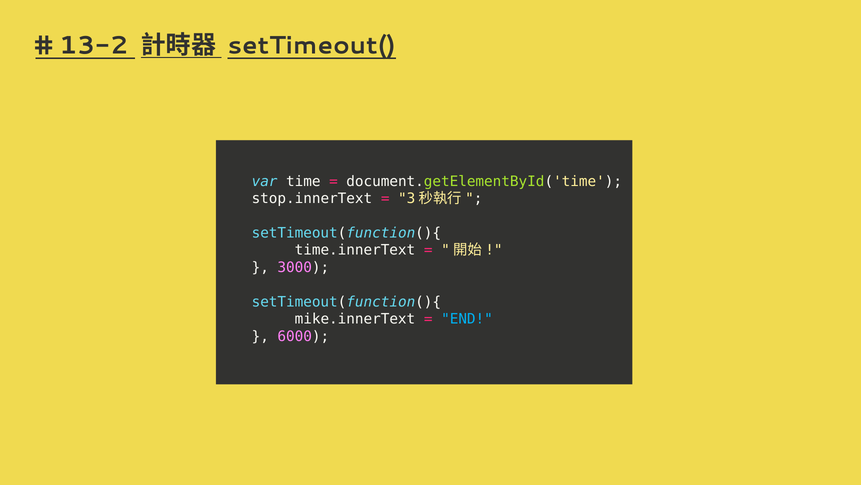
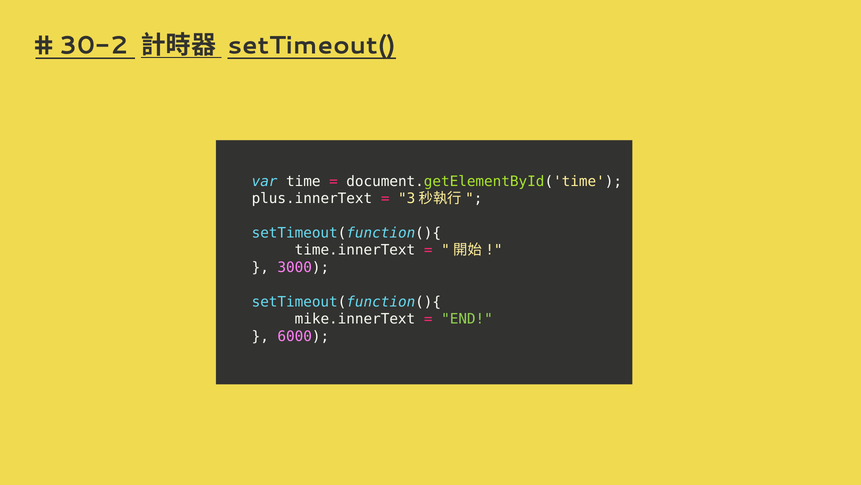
13-2: 13-2 -> 30-2 (94, 45)
stop.innerText: stop.innerText -> plus.innerText (312, 198)
END colour: light blue -> light green (467, 319)
